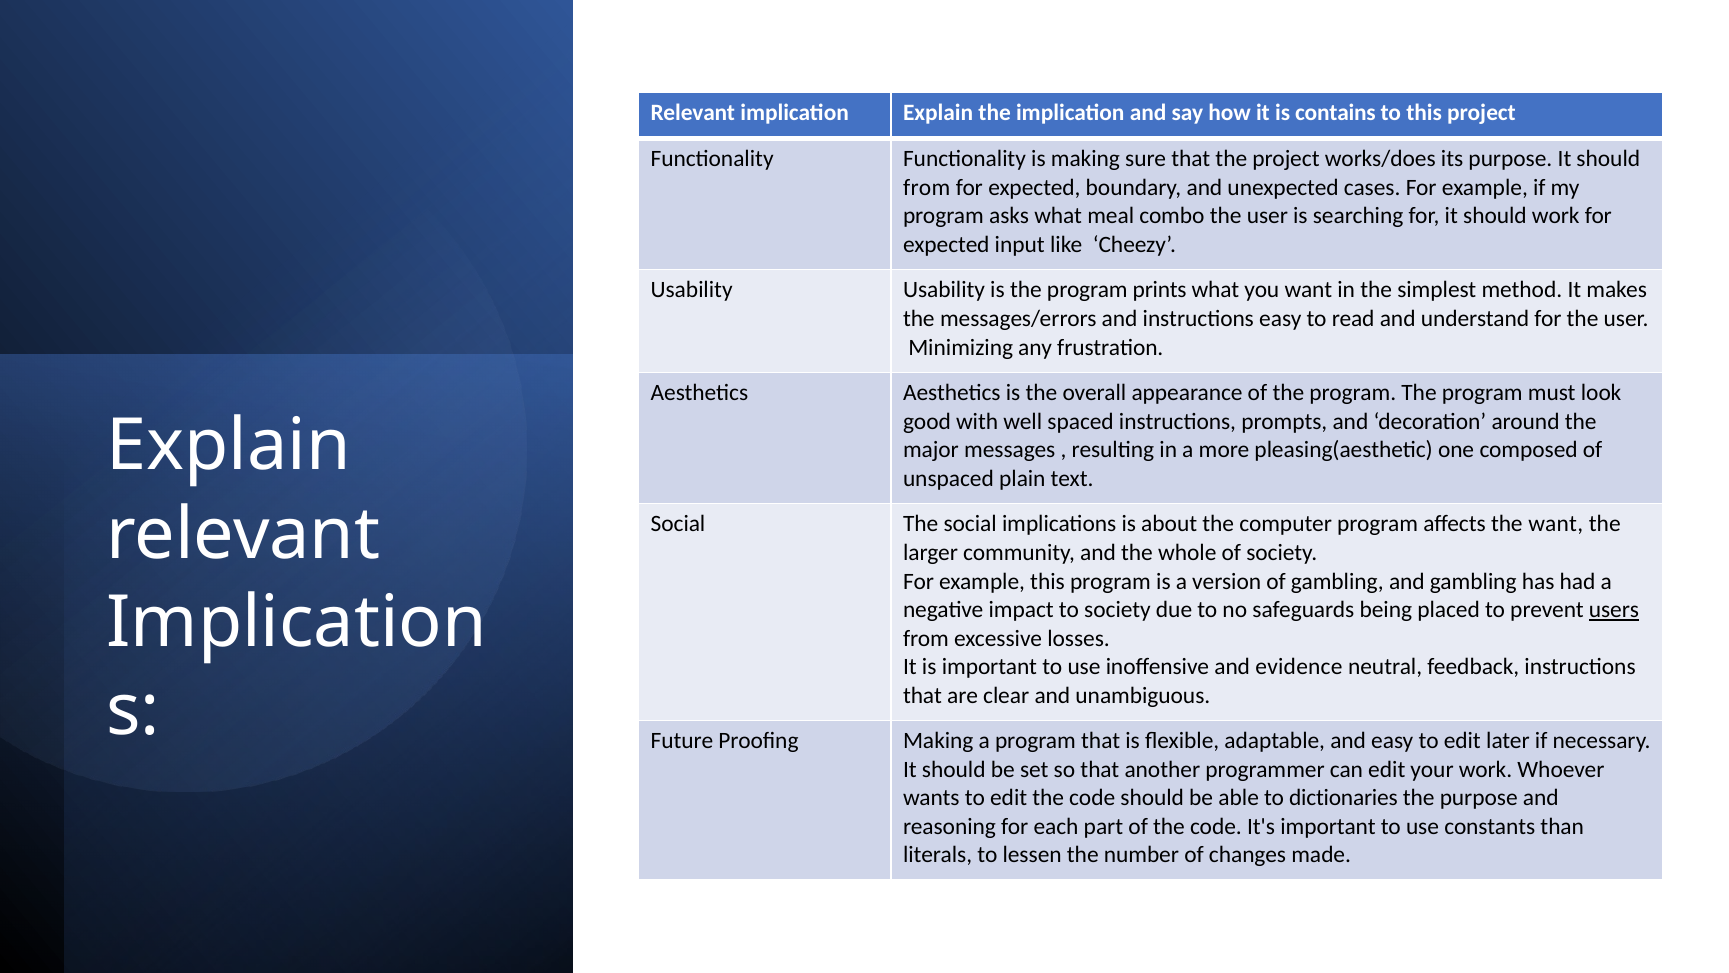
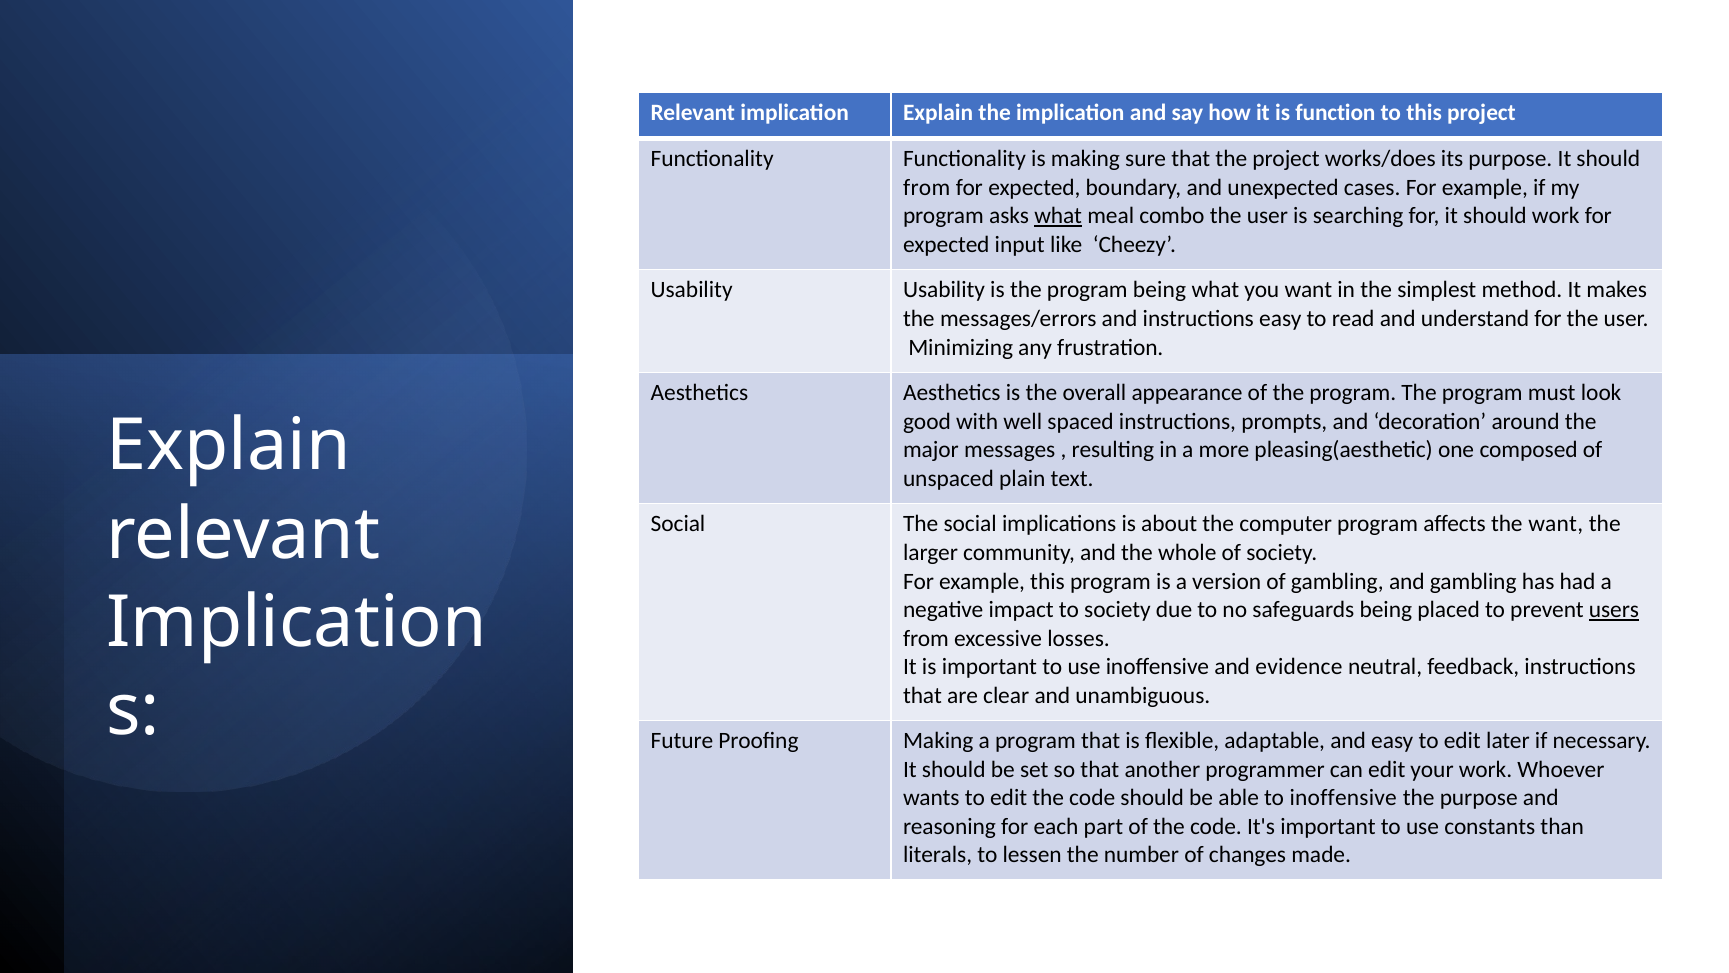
contains: contains -> function (1335, 113)
what underline: none -> present (1058, 216)
program prints: prints -> being (1160, 290)
to dictionaries: dictionaries -> inoffensive (1343, 798)
